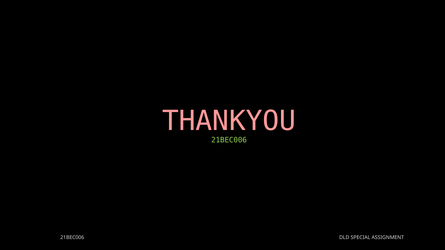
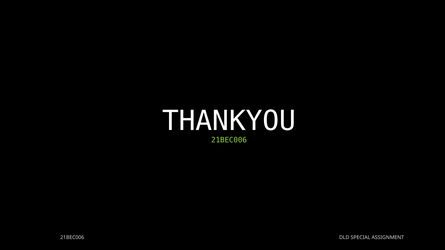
THANKYOU colour: pink -> white (229, 121)
